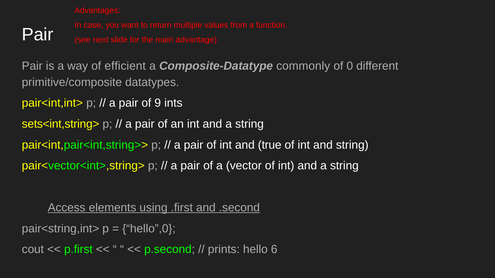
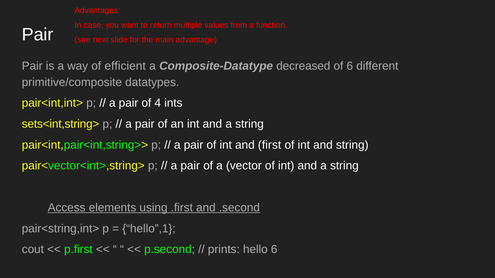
commonly: commonly -> decreased (303, 66)
of 0: 0 -> 6 (350, 66)
9: 9 -> 4 (158, 103)
true: true -> first (270, 145)
hello”,0: hello”,0 -> hello”,1 (149, 229)
